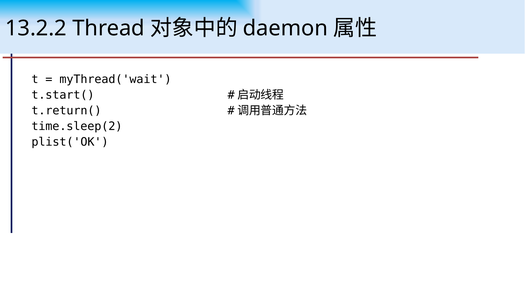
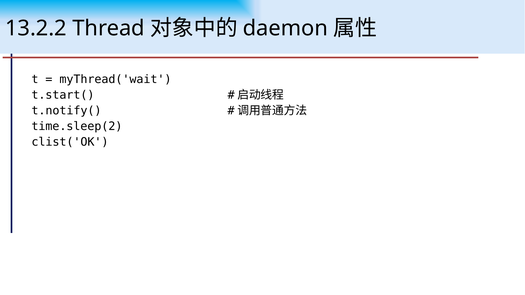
t.return(: t.return( -> t.notify( (66, 111)
plist('OK: plist('OK -> clist('OK (70, 142)
